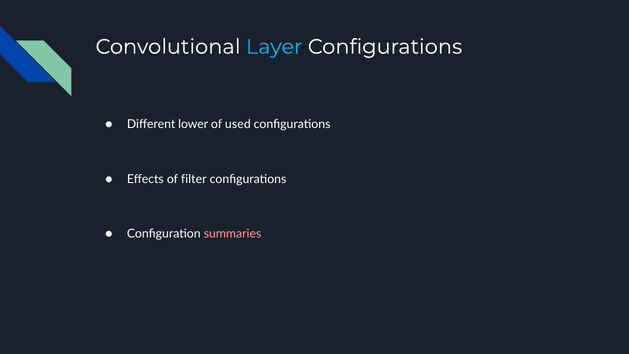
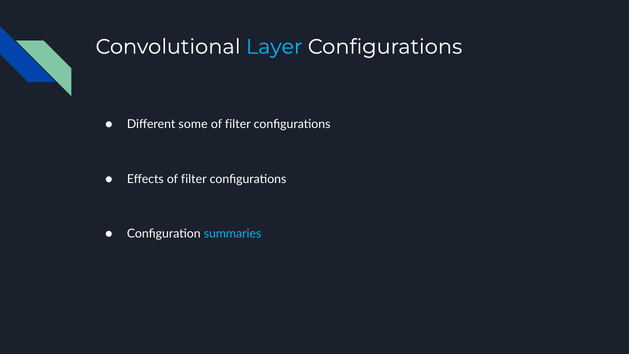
lower: lower -> some (193, 124)
used: used -> filter (238, 124)
summaries colour: pink -> light blue (233, 234)
